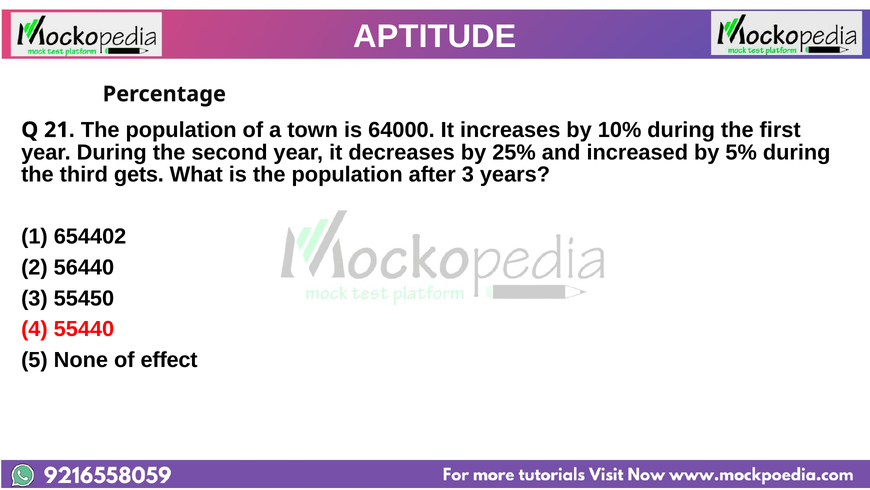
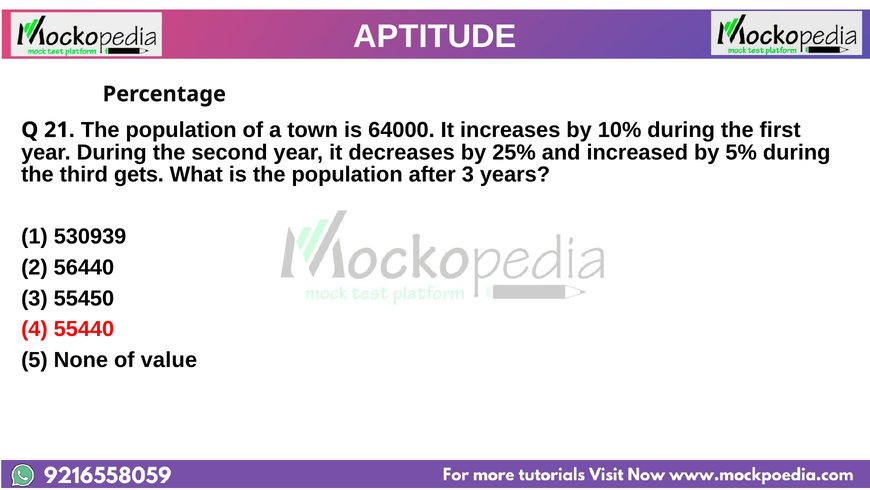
654402: 654402 -> 530939 (90, 236)
effect: effect -> value (169, 360)
